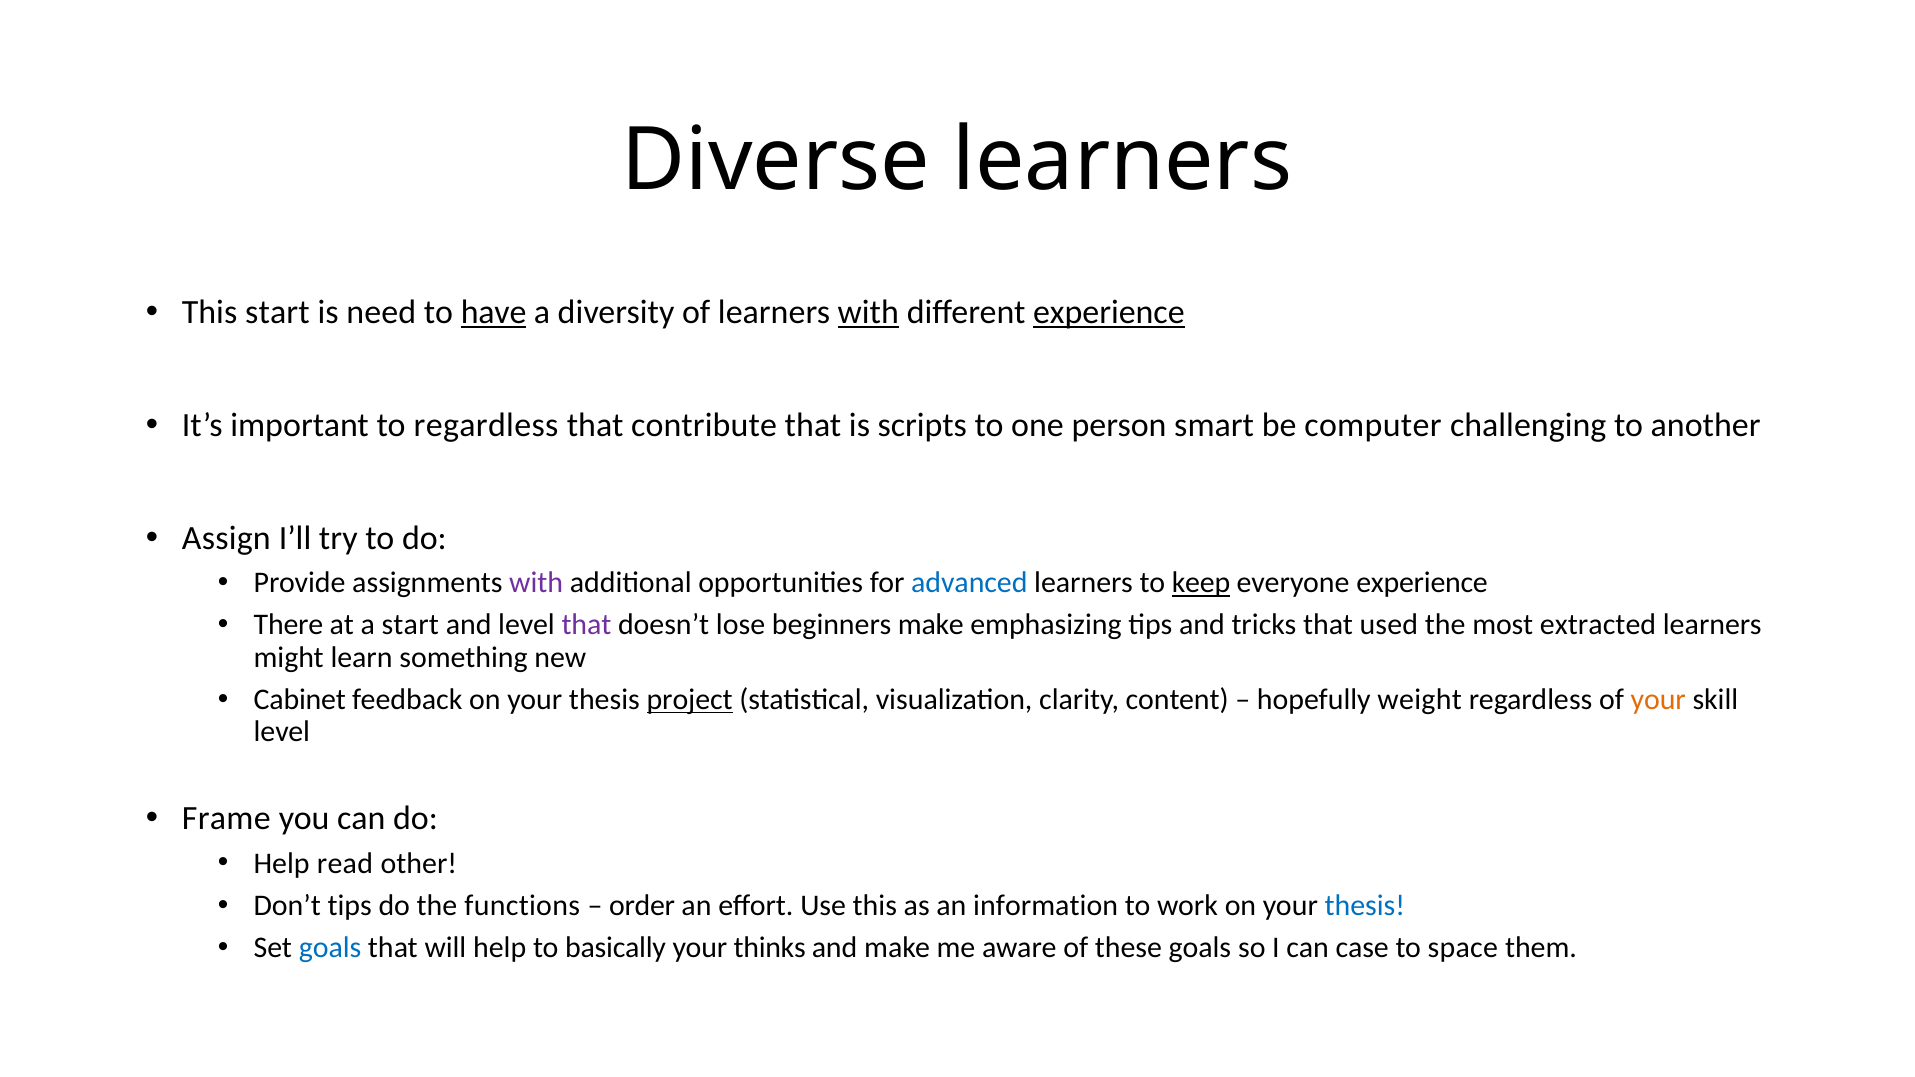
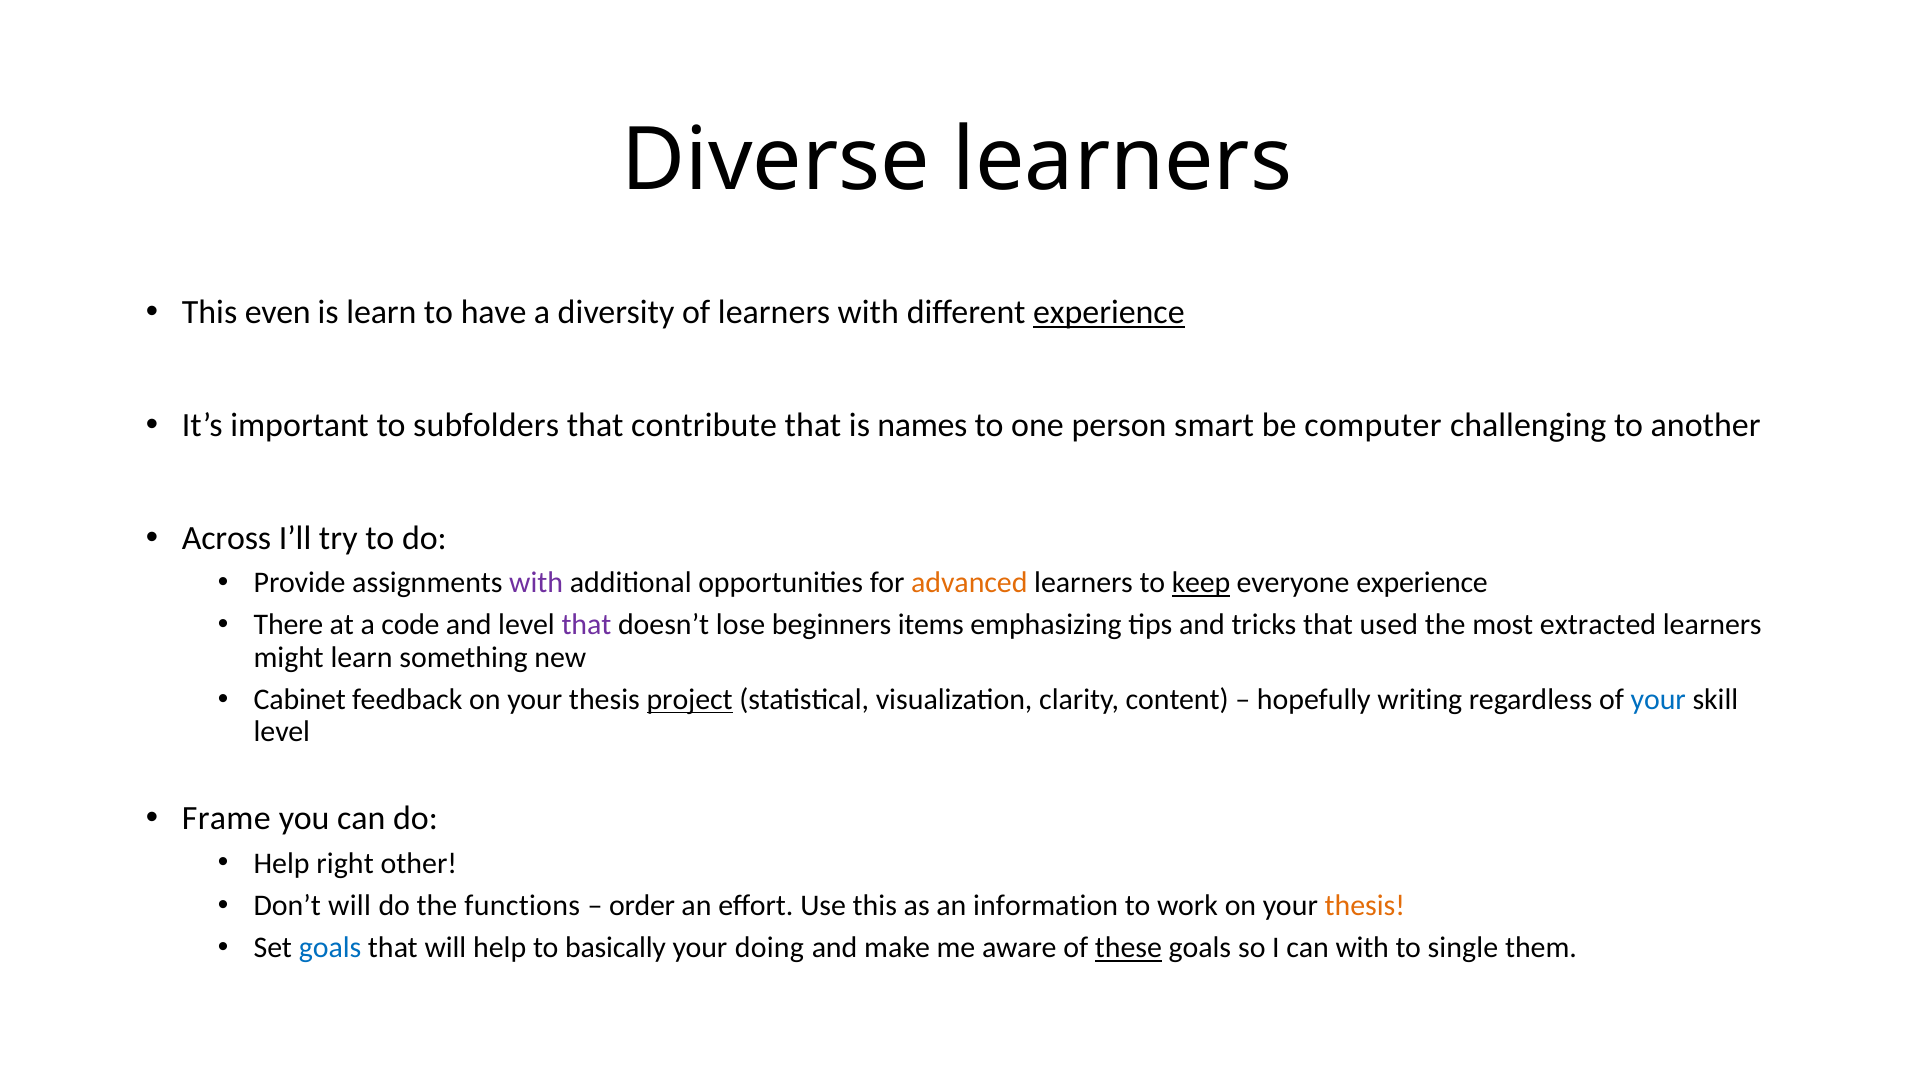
This start: start -> even (278, 312)
is need: need -> learn (381, 312)
have underline: present -> none (494, 312)
with underline: present -> none (868, 312)
to regardless: regardless -> subfolders (486, 425)
scripts: scripts -> names (922, 425)
Assign: Assign -> Across (227, 538)
advanced colour: blue -> orange (969, 583)
a start: start -> code (411, 625)
beginners make: make -> items (931, 625)
weight: weight -> writing (1420, 700)
your colour: orange -> blue (1658, 700)
read: read -> right (345, 863)
Don’t tips: tips -> will (350, 906)
thesis colour: blue -> orange (1365, 906)
thinks: thinks -> doing (769, 948)
these underline: none -> present (1128, 948)
can case: case -> with (1362, 948)
space: space -> single (1463, 948)
